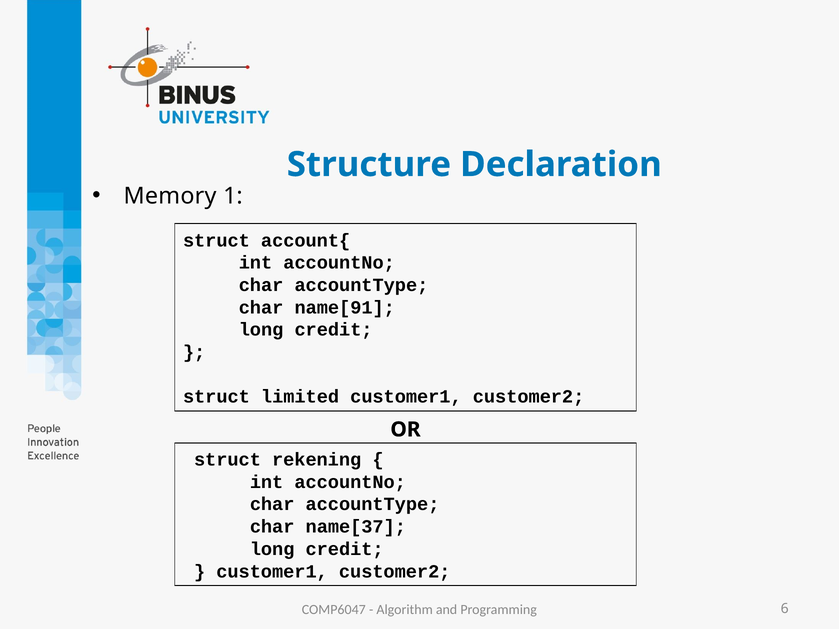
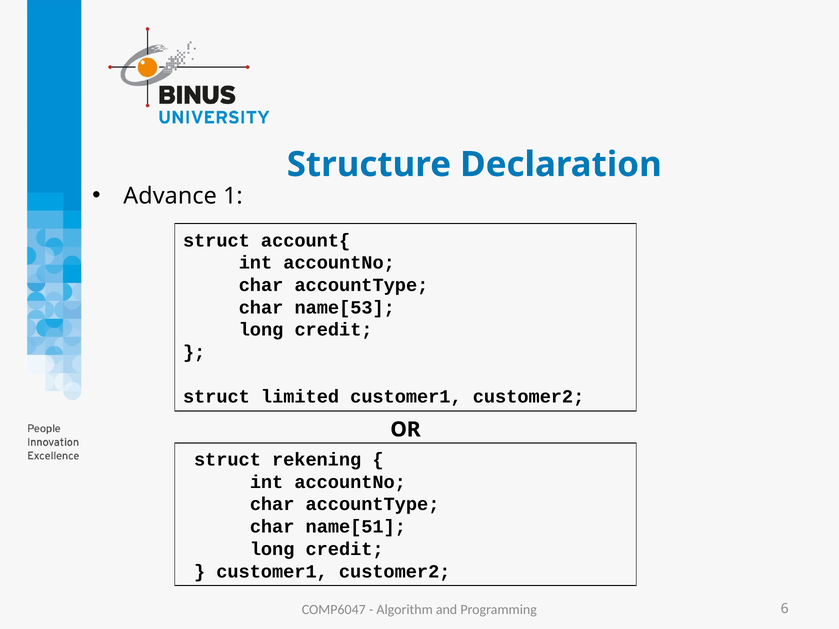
Memory: Memory -> Advance (170, 196)
name[91: name[91 -> name[53 (345, 308)
name[37: name[37 -> name[51 (356, 527)
